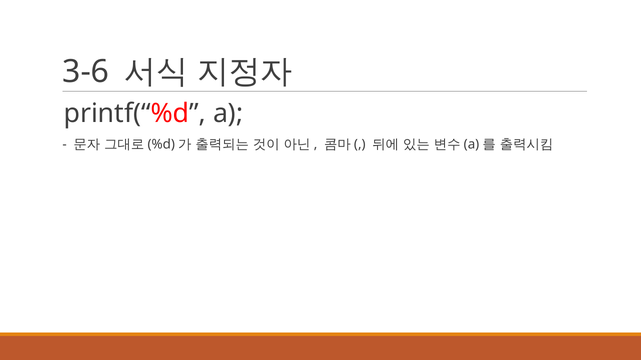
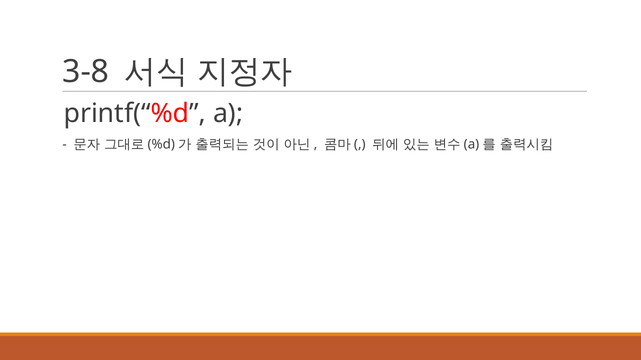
3-6: 3-6 -> 3-8 (86, 72)
